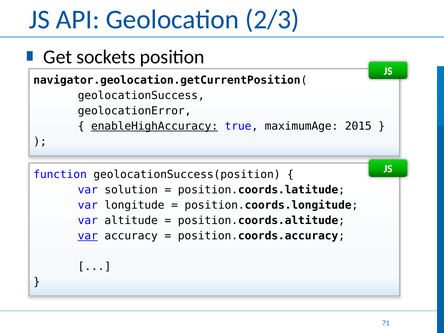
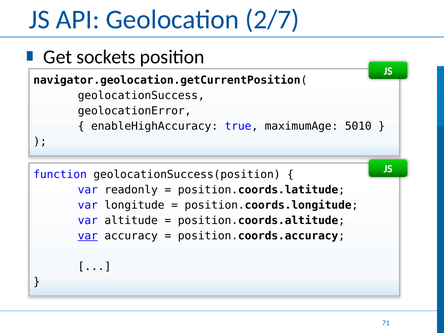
2/3: 2/3 -> 2/7 (272, 19)
enableHighAccuracy underline: present -> none (155, 126)
2015: 2015 -> 5010 (358, 126)
solution: solution -> readonly (131, 190)
